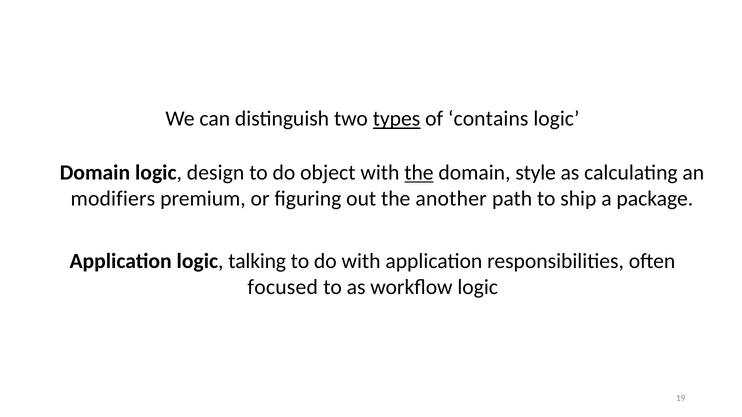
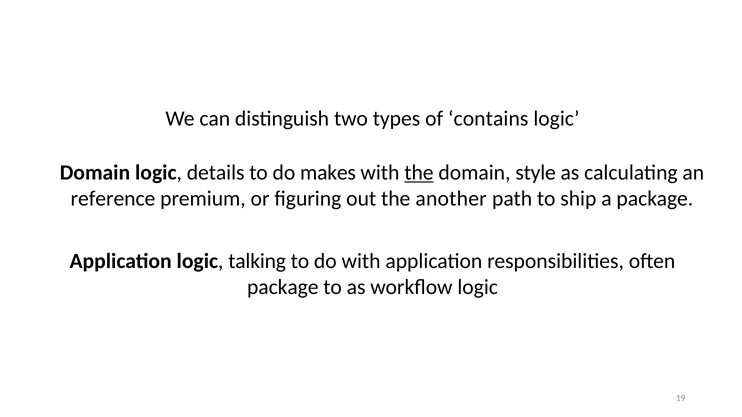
types underline: present -> none (397, 119)
design: design -> details (216, 173)
object: object -> makes (328, 173)
modifiers: modifiers -> reference (113, 199)
focused: focused -> package (283, 287)
